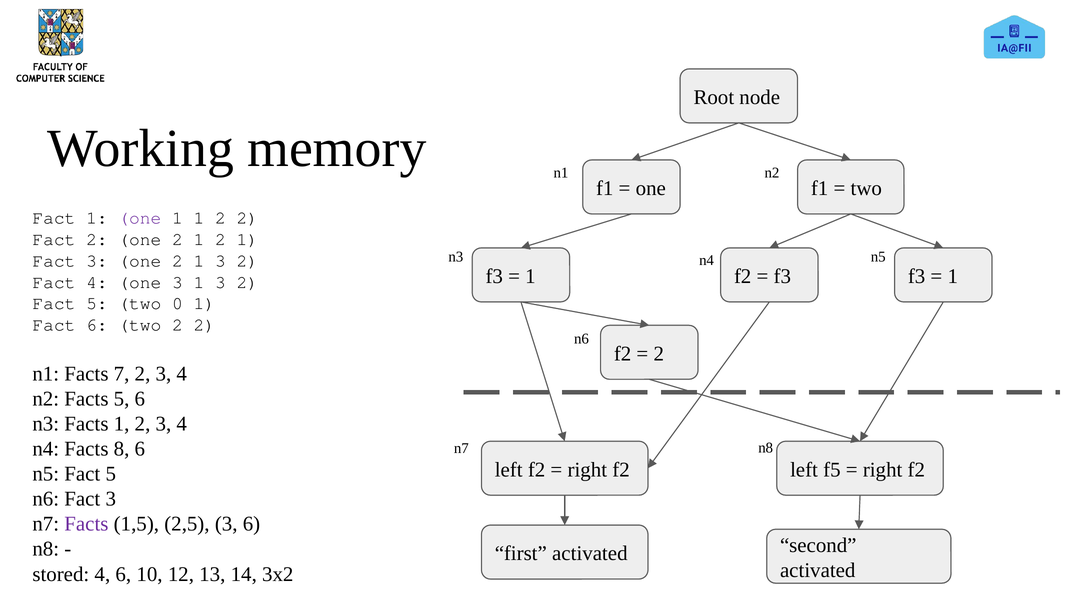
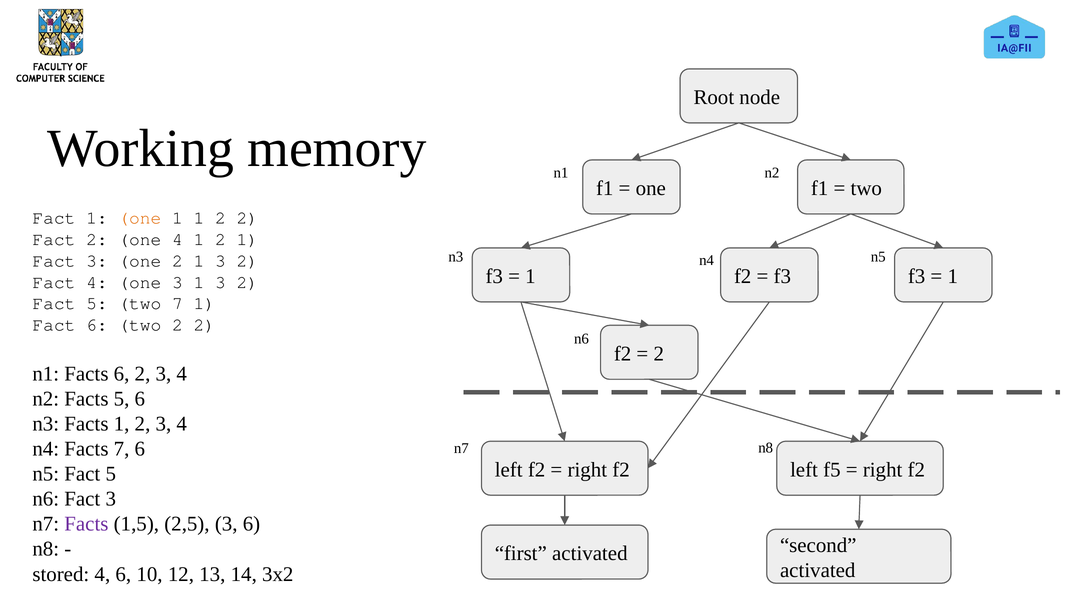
one colour: purple -> orange (140, 218)
2 one 2: 2 -> 4 (177, 239)
two 0: 0 -> 7 (177, 304)
Facts 7: 7 -> 6 (122, 374)
Facts 8: 8 -> 7 (122, 449)
